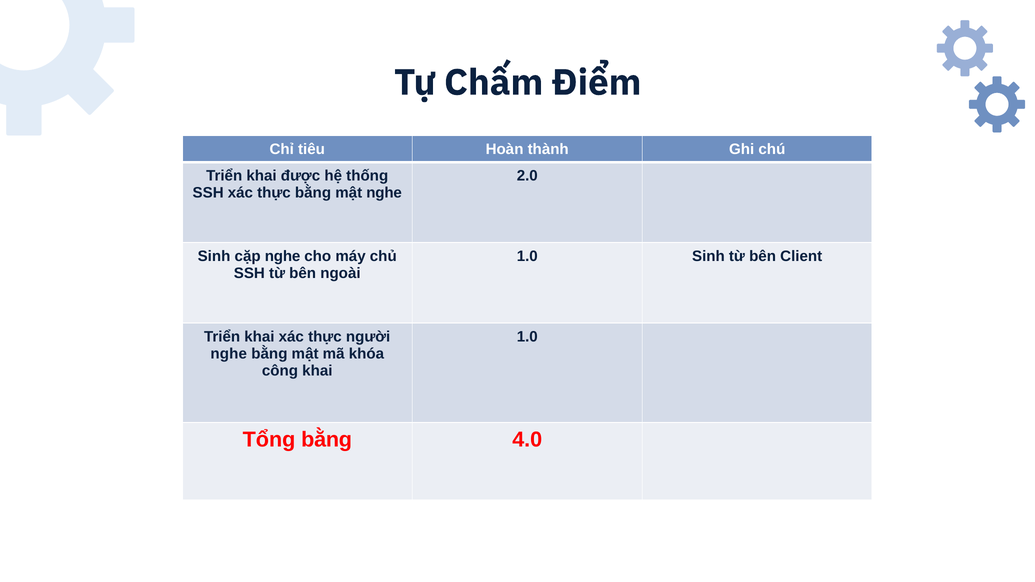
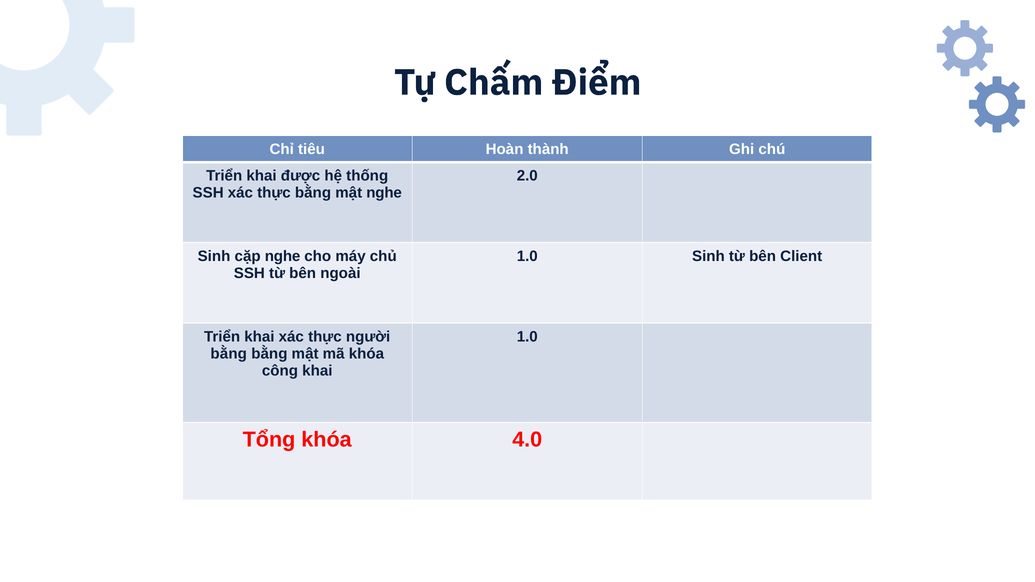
nghe: nghe -> bằng (229, 354)
Tổng bằng: bằng -> khóa (327, 440)
